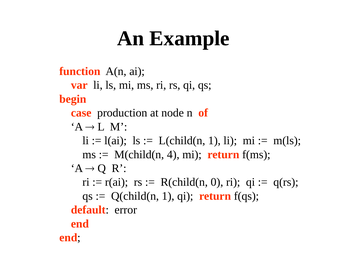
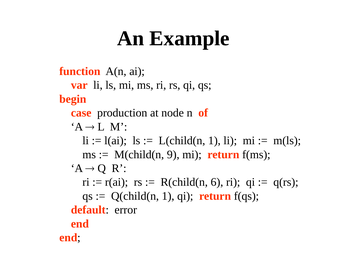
4: 4 -> 9 (173, 155)
0: 0 -> 6 (217, 182)
